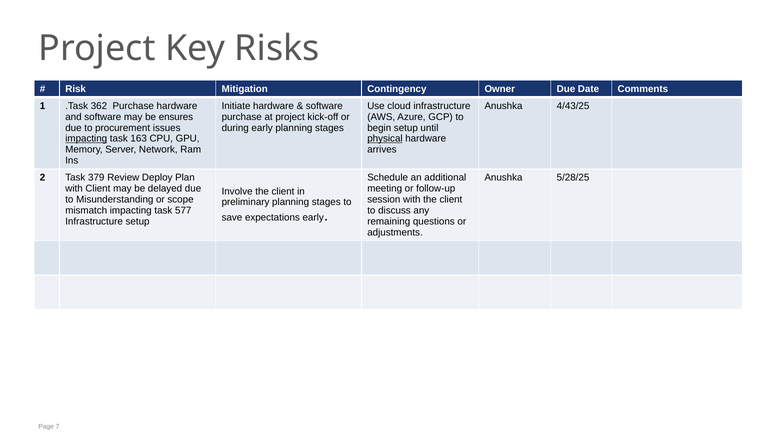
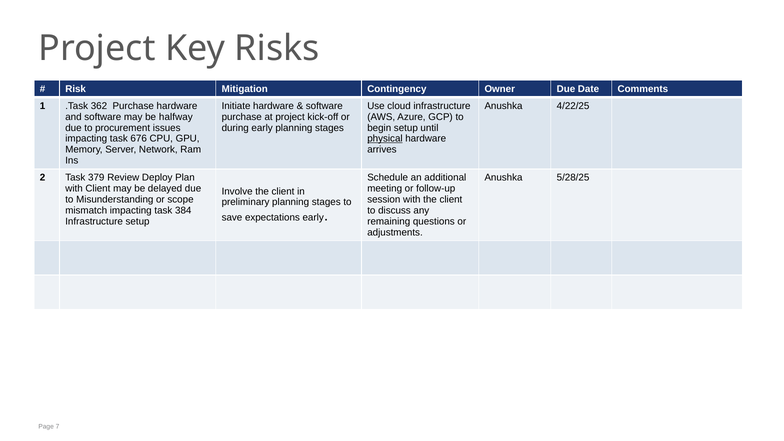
4/43/25: 4/43/25 -> 4/22/25 (573, 106)
ensures: ensures -> halfway (176, 117)
impacting underline: present -> none (86, 139)
163: 163 -> 676 (139, 139)
577: 577 -> 384 (183, 210)
